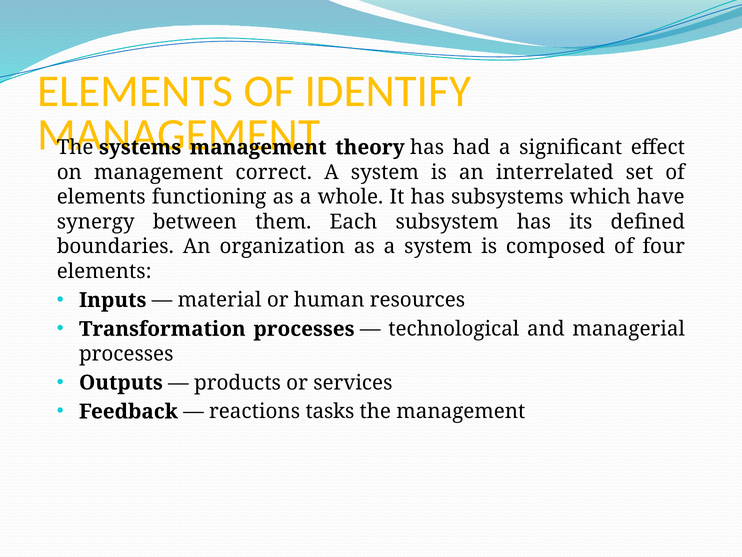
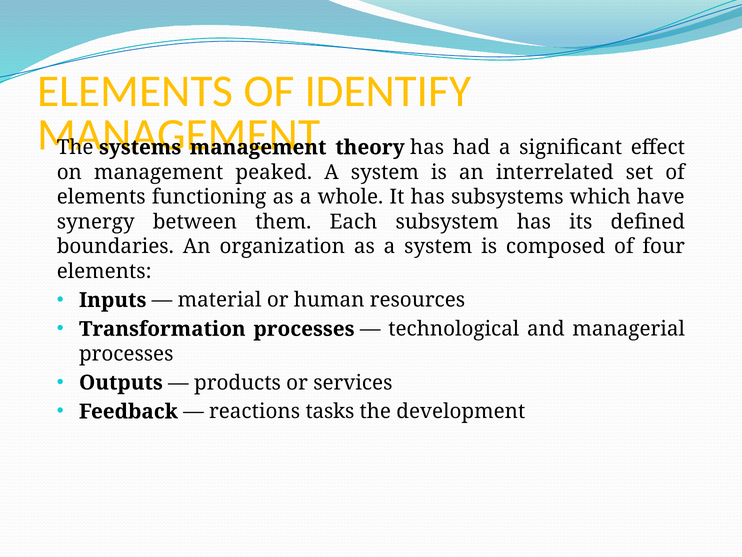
correct: correct -> peaked (274, 172)
the management: management -> development (461, 411)
